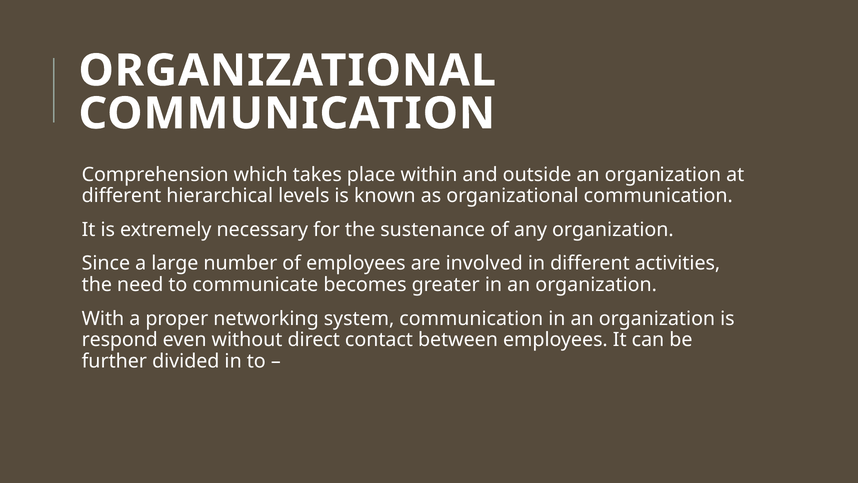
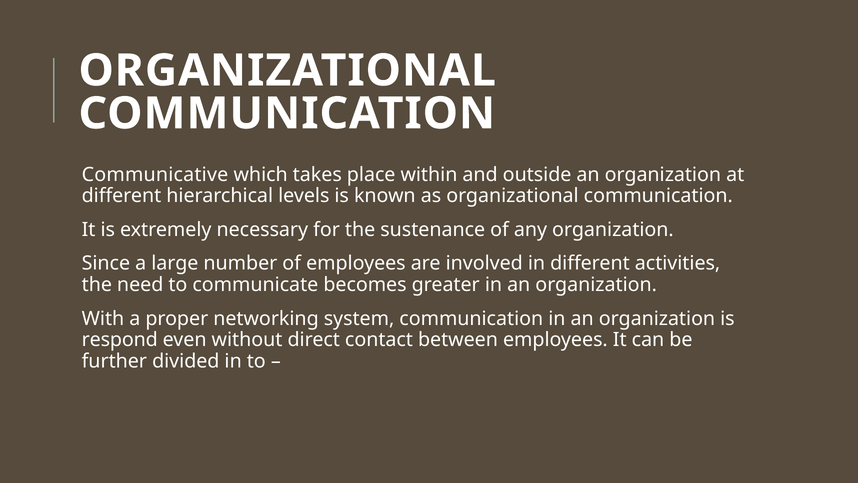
Comprehension: Comprehension -> Communicative (155, 175)
